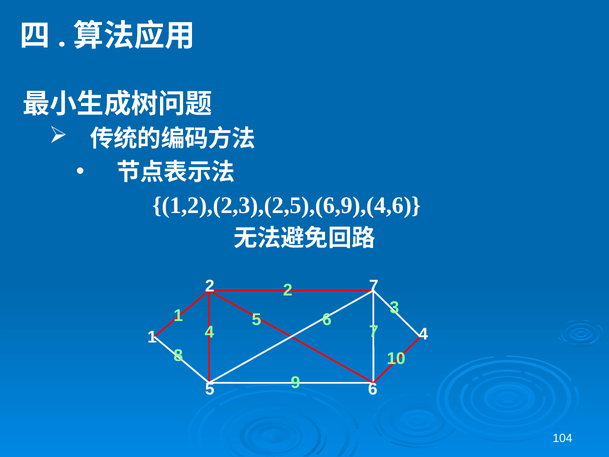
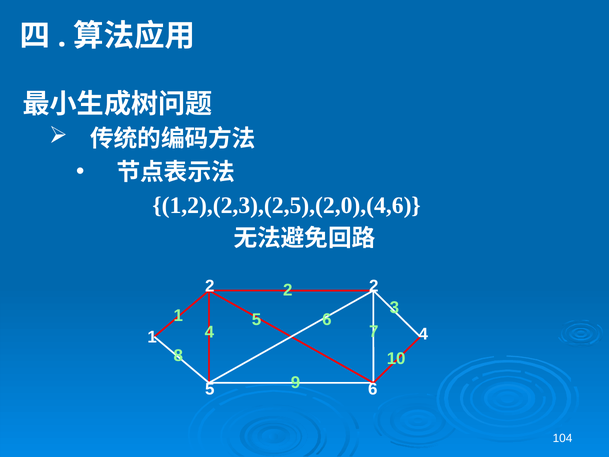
1,2),(2,3),(2,5),(6,9),(4,6: 1,2),(2,3),(2,5),(6,9),(4,6 -> 1,2),(2,3),(2,5),(2,0),(4,6 (287, 205)
2 7: 7 -> 2 (374, 286)
